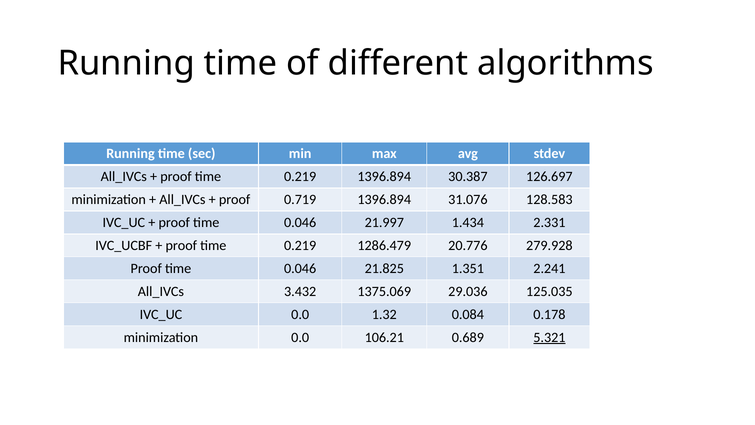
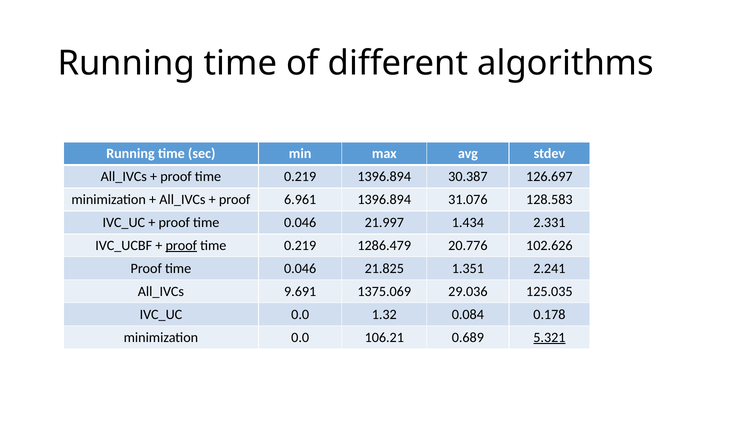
0.719: 0.719 -> 6.961 (300, 199)
proof underline: none -> present (181, 245)
279.928: 279.928 -> 102.626 (549, 245)
3.432: 3.432 -> 9.691 (300, 291)
